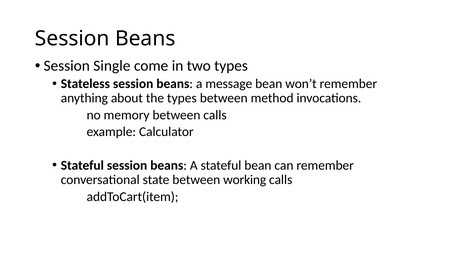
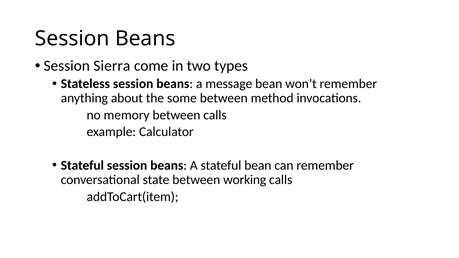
Single: Single -> Sierra (112, 66)
the types: types -> some (182, 98)
